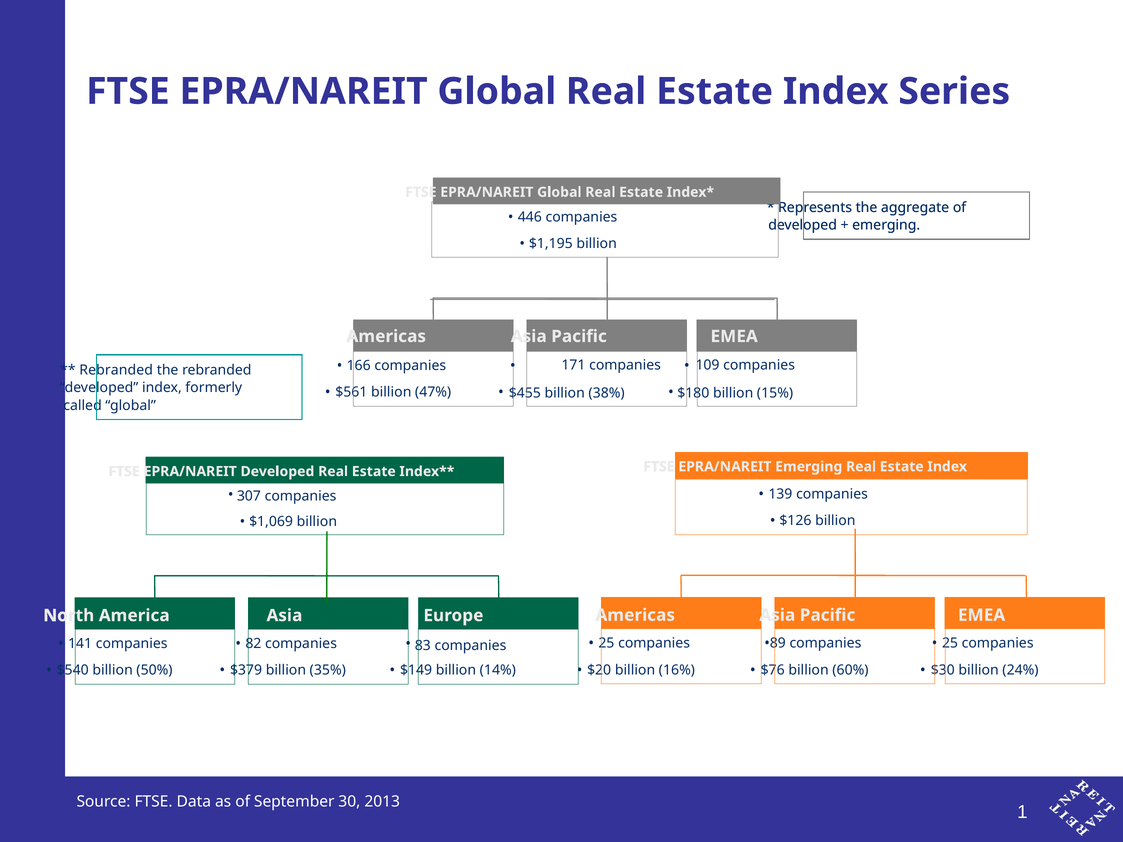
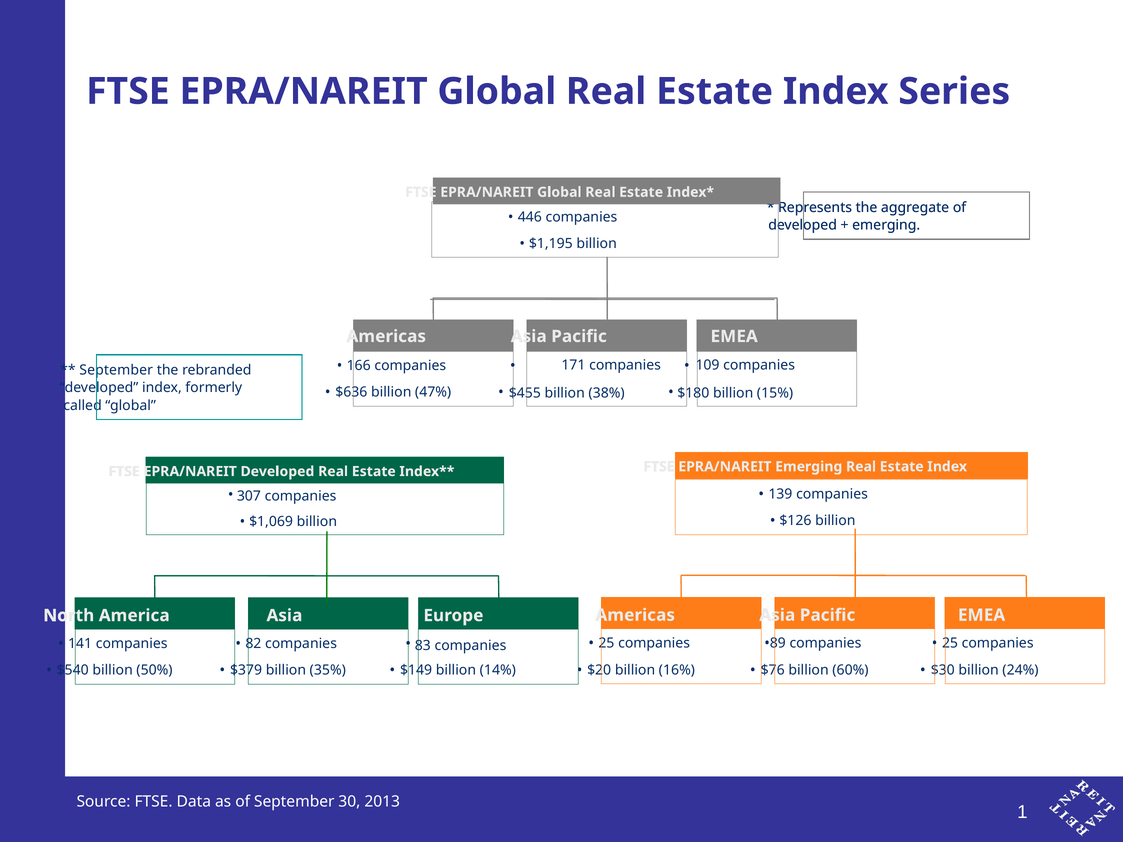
Rebranded: Rebranded -> September (116, 370)
$561: $561 -> $636 (351, 392)
